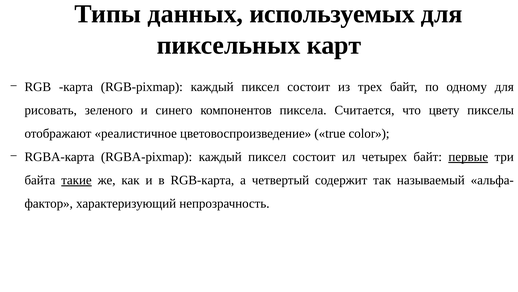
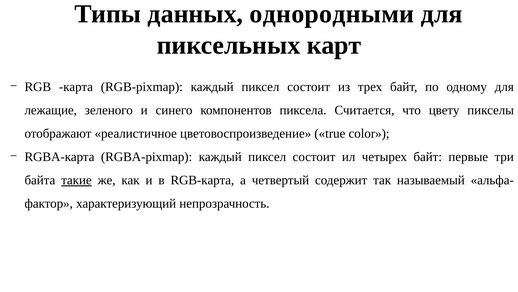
используемых: используемых -> однородными (332, 14)
рисовать: рисовать -> лежащие (51, 110)
первые underline: present -> none (468, 157)
